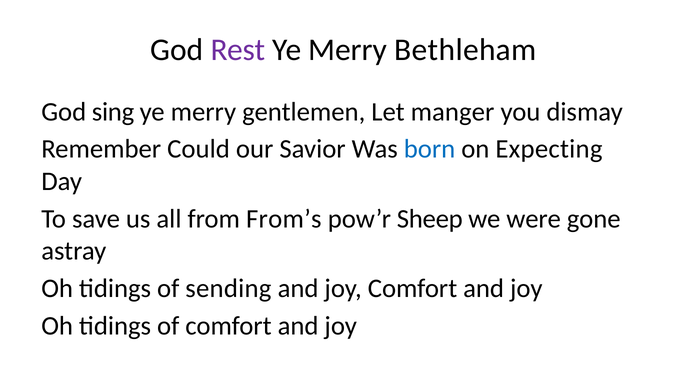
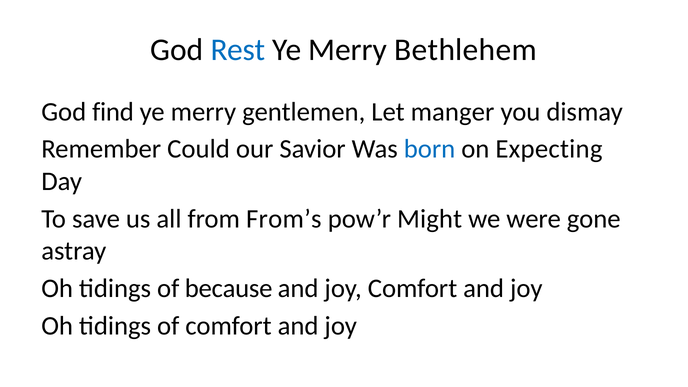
Rest colour: purple -> blue (238, 50)
Bethleham: Bethleham -> Bethlehem (466, 50)
sing: sing -> find (113, 112)
Sheep: Sheep -> Might (430, 219)
sending: sending -> because (229, 288)
